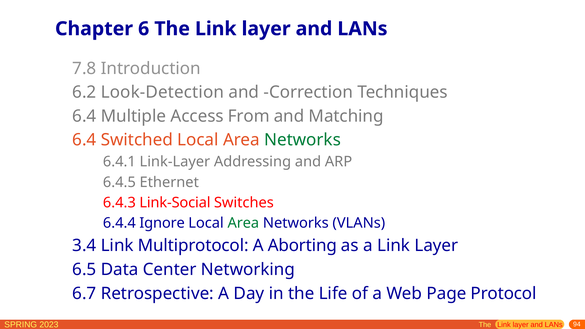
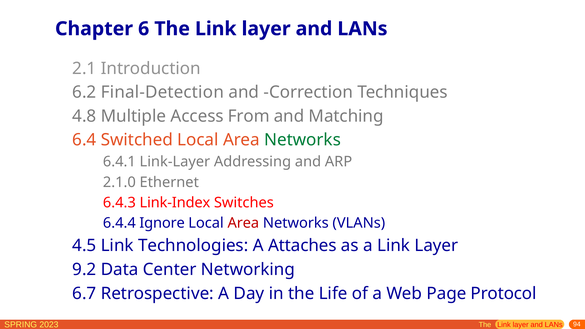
7.8: 7.8 -> 2.1 (84, 68)
Look-Detection: Look-Detection -> Final-Detection (162, 92)
6.4: 6.4 -> 4.8 (84, 116)
6.4.5: 6.4.5 -> 2.1.0 (119, 182)
Link-Social: Link-Social -> Link-Index (175, 203)
Area colour: green -> red (243, 223)
3.4: 3.4 -> 4.5 (84, 246)
Multiprotocol: Multiprotocol -> Technologies (193, 246)
Aborting: Aborting -> Attaches (302, 246)
6.5: 6.5 -> 9.2 (84, 270)
